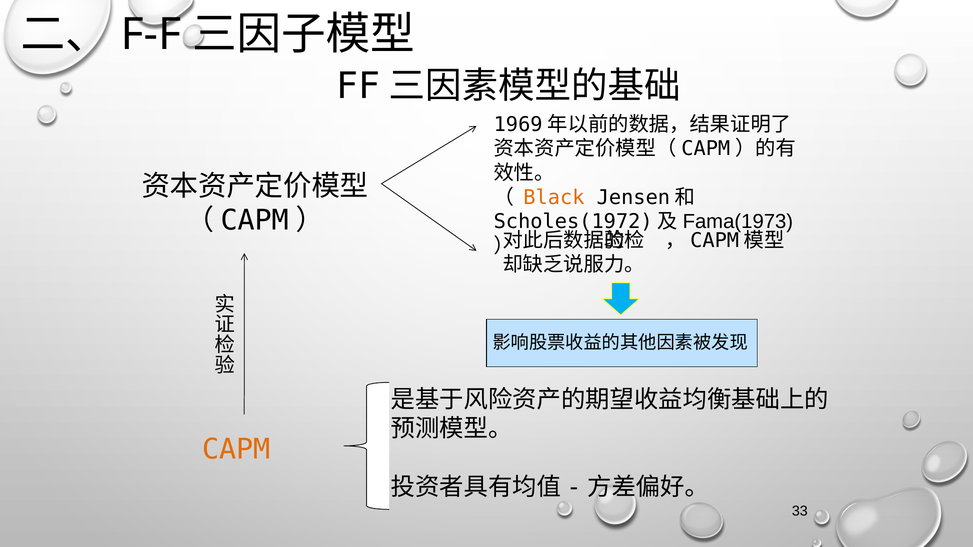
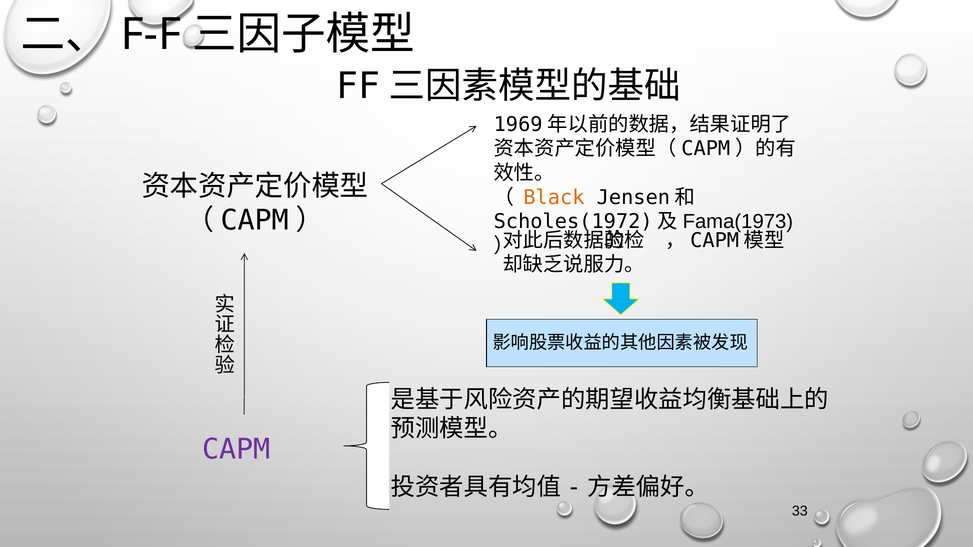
CAPM colour: orange -> purple (236, 449)
